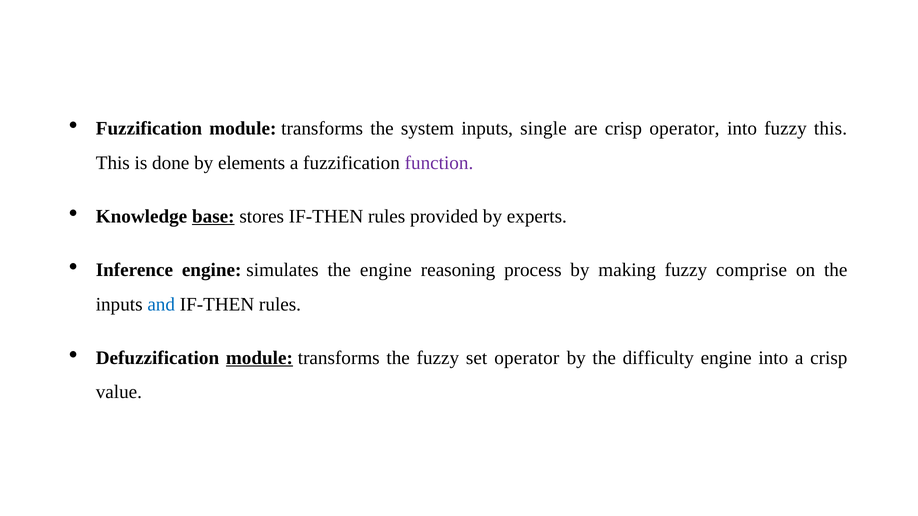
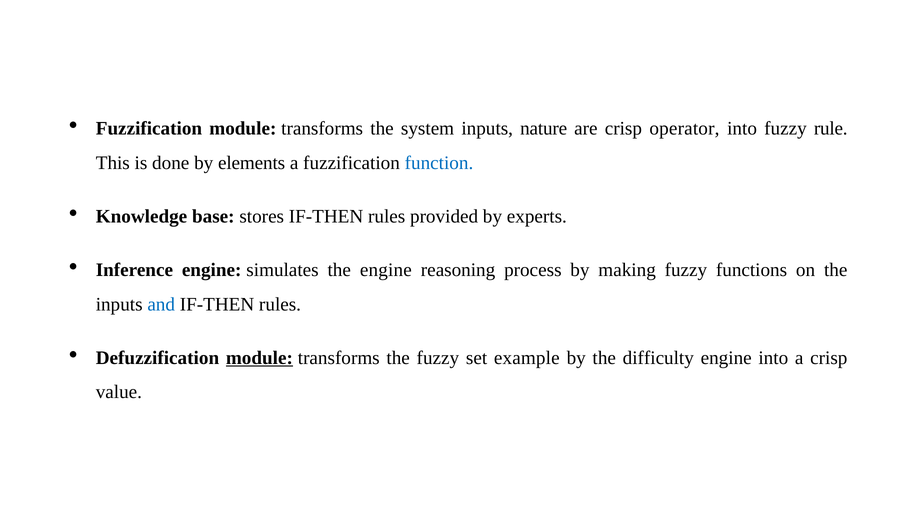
single: single -> nature (544, 129)
fuzzy this: this -> rule (831, 129)
function colour: purple -> blue (439, 163)
base underline: present -> none (213, 216)
comprise: comprise -> functions (752, 270)
set operator: operator -> example (527, 358)
